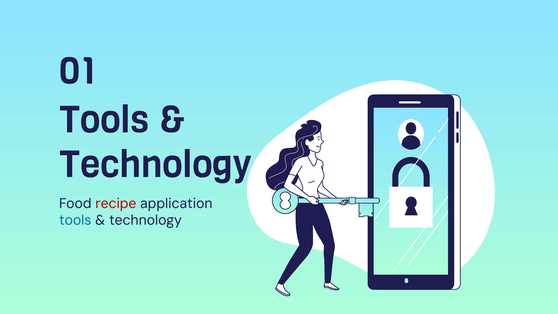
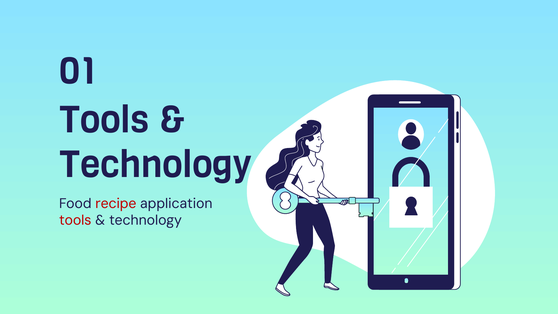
tools colour: blue -> red (75, 220)
